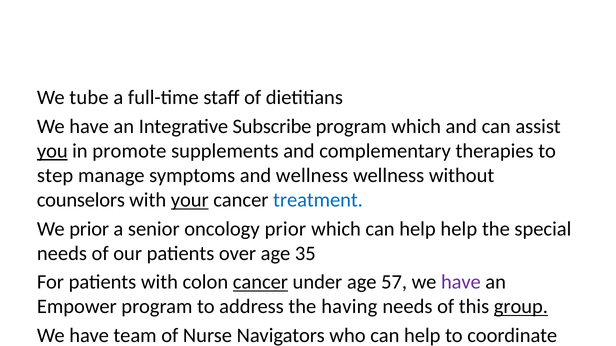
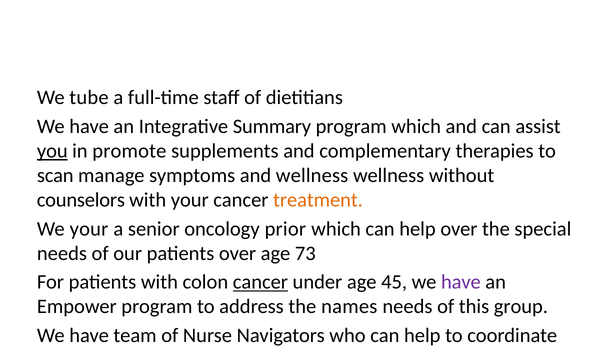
Subscribe: Subscribe -> Summary (272, 126)
step: step -> scan (55, 176)
your underline: present -> none (190, 200)
treatment colour: blue -> orange (318, 200)
We prior: prior -> your (89, 229)
help help: help -> over (459, 229)
35: 35 -> 73 (305, 254)
57: 57 -> 45 (394, 282)
having: having -> names (349, 307)
group underline: present -> none (521, 307)
